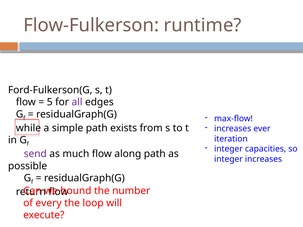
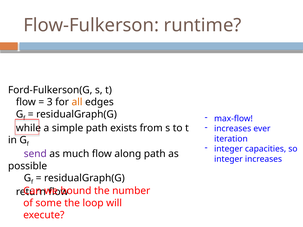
5: 5 -> 3 (50, 102)
all colour: purple -> orange (77, 102)
every: every -> some (49, 203)
